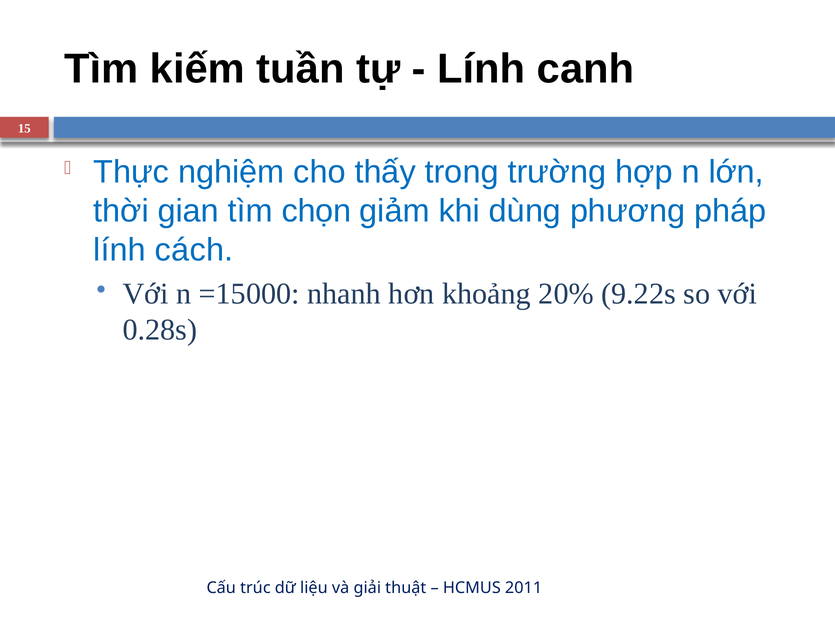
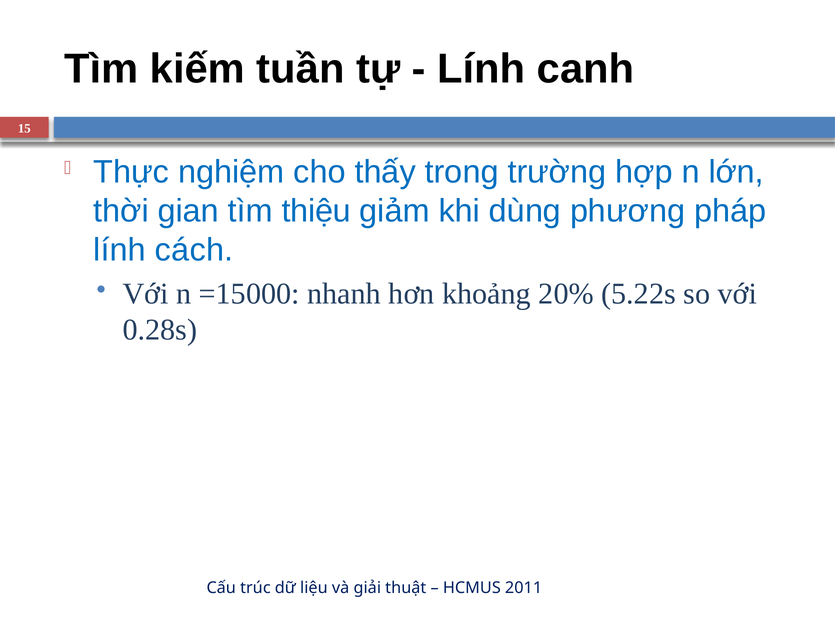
chọn: chọn -> thiệu (316, 211)
9.22s: 9.22s -> 5.22s (639, 294)
